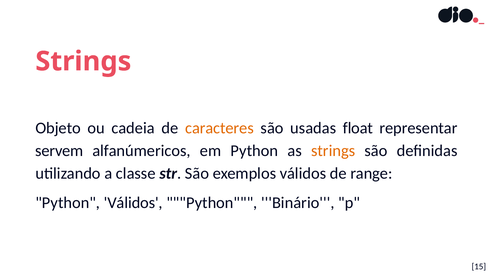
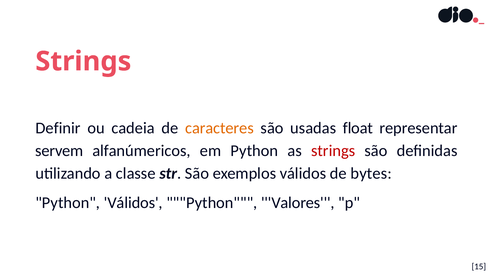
Objeto: Objeto -> Definir (58, 128)
strings colour: orange -> red (333, 151)
range: range -> bytes (371, 173)
Binário: Binário -> Valores (298, 203)
